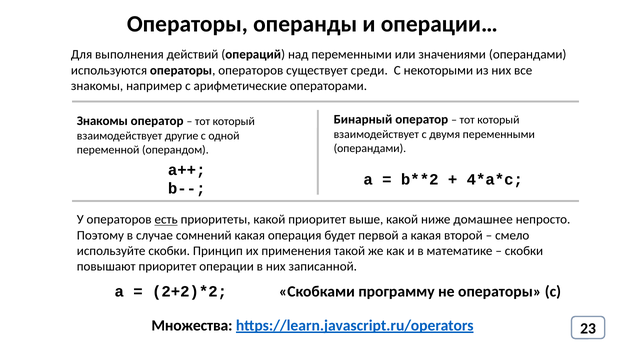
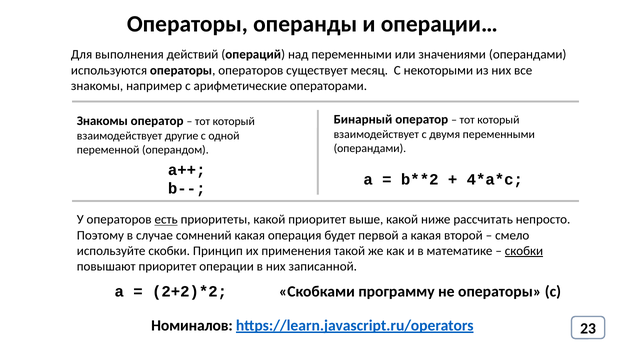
среди: среди -> месяц (369, 70)
домашнее: домашнее -> рассчитать (483, 219)
скобки underline: none -> present (524, 251)
Множества: Множества -> Номиналов (192, 325)
